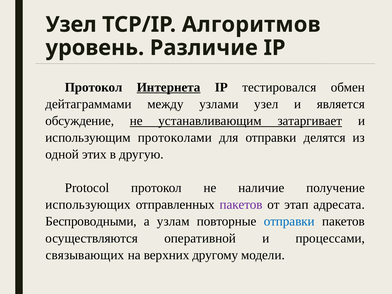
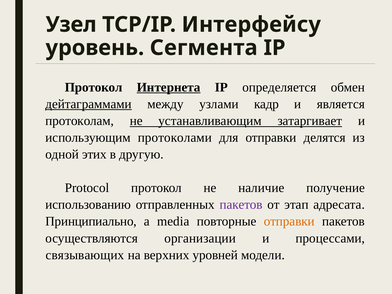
Алгоритмов: Алгоритмов -> Интерфейсу (251, 25)
Различие: Различие -> Сегмента (204, 48)
тестировался: тестировался -> определяется (279, 87)
дейтаграммами underline: none -> present (89, 104)
узлами узел: узел -> кадр (266, 104)
обсуждение: обсуждение -> протоколам (80, 121)
использующих: использующих -> использованию (88, 205)
Беспроводными: Беспроводными -> Принципиально (91, 221)
узлам: узлам -> media (173, 221)
отправки colour: blue -> orange (289, 221)
оперативной: оперативной -> организации (200, 238)
другому: другому -> уровней (215, 255)
